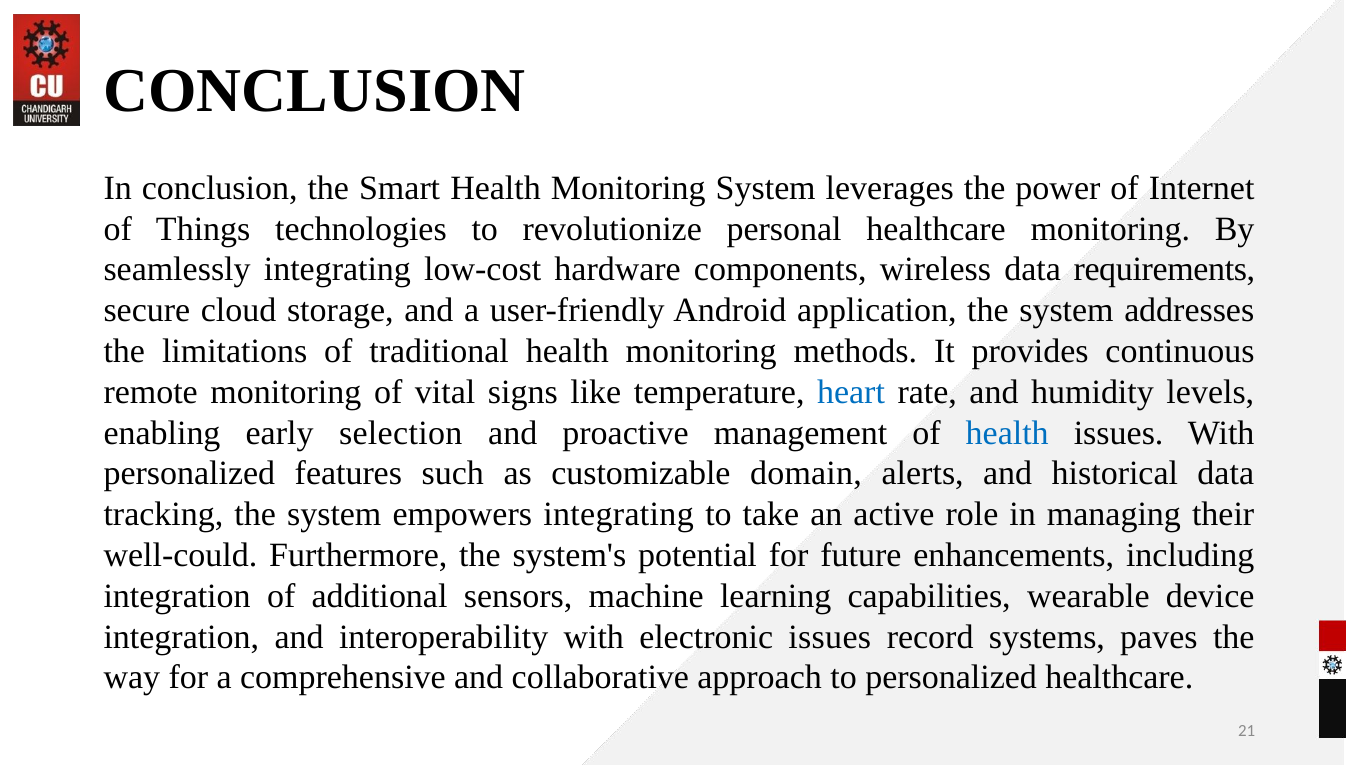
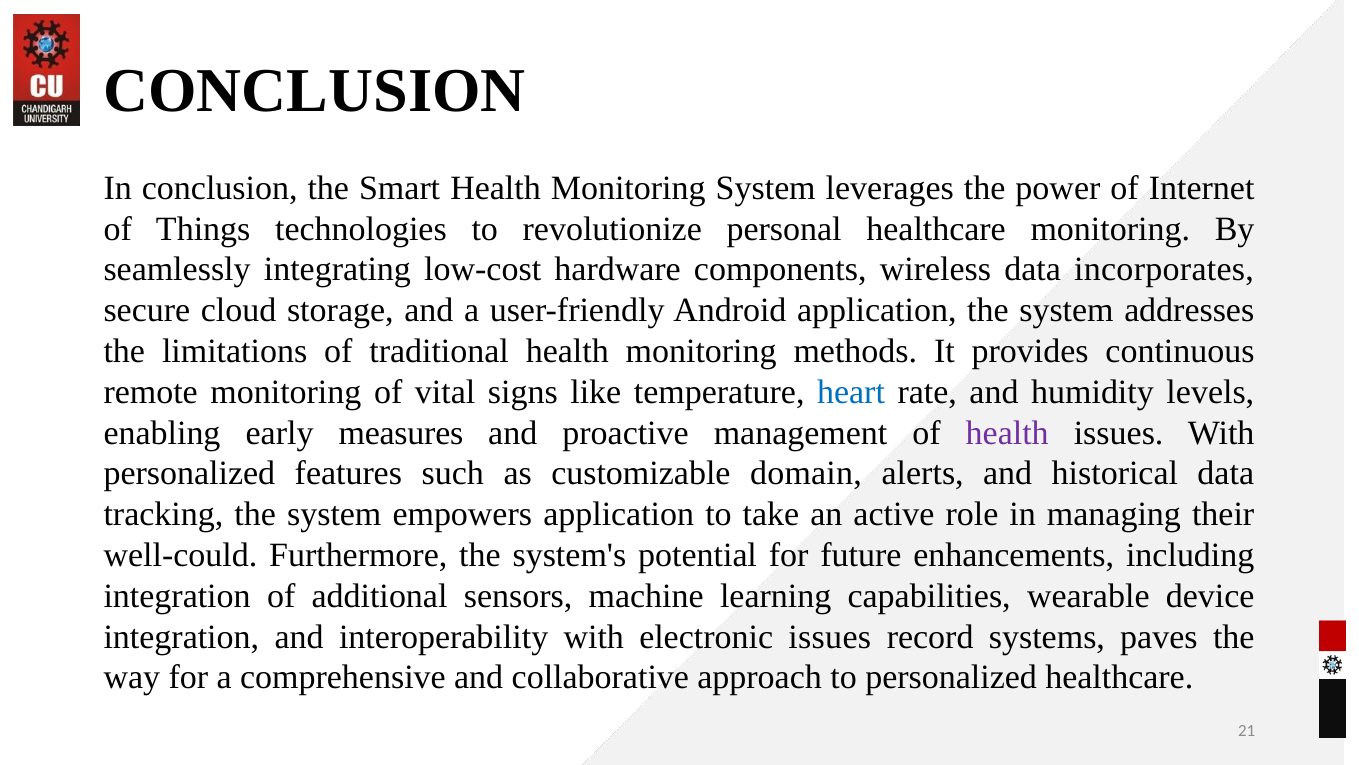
requirements: requirements -> incorporates (1164, 270)
selection: selection -> measures (401, 433)
health colour: blue -> purple (1007, 433)
empowers integrating: integrating -> application (619, 514)
